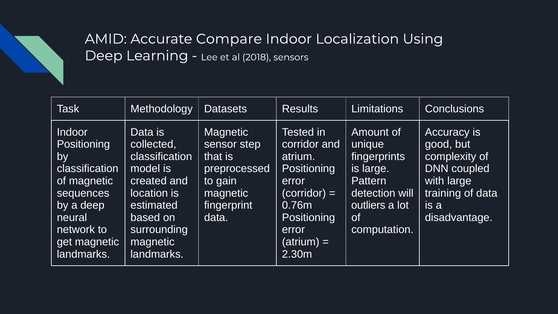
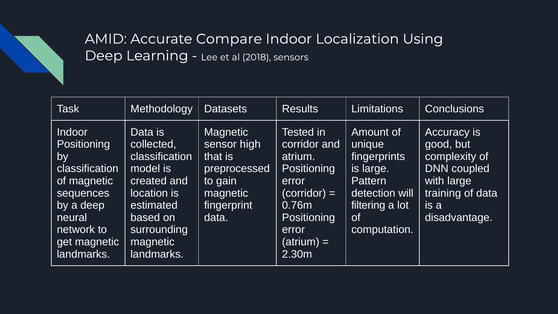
step: step -> high (250, 144)
outliers: outliers -> filtering (368, 205)
